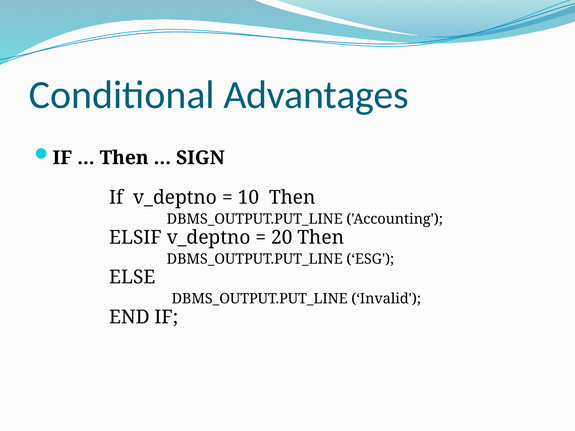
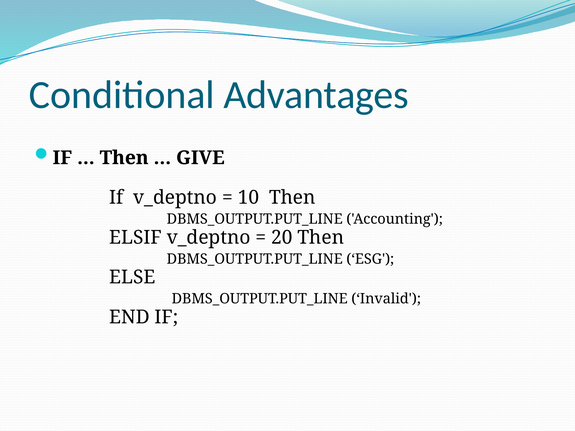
SIGN: SIGN -> GIVE (200, 158)
